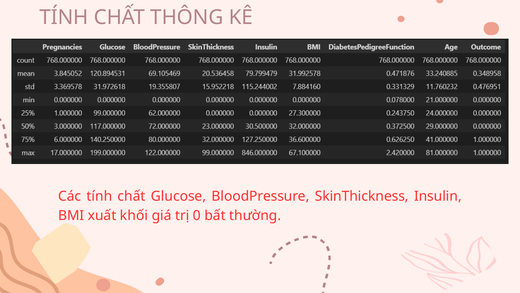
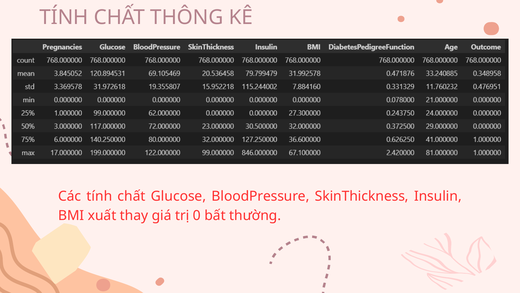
khối: khối -> thay (134, 215)
